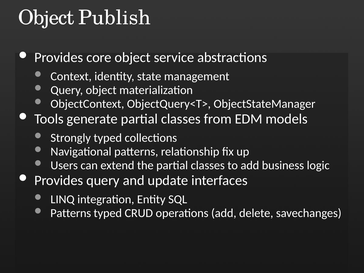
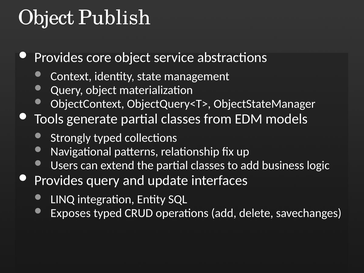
Patterns: Patterns -> Exposes (71, 213)
